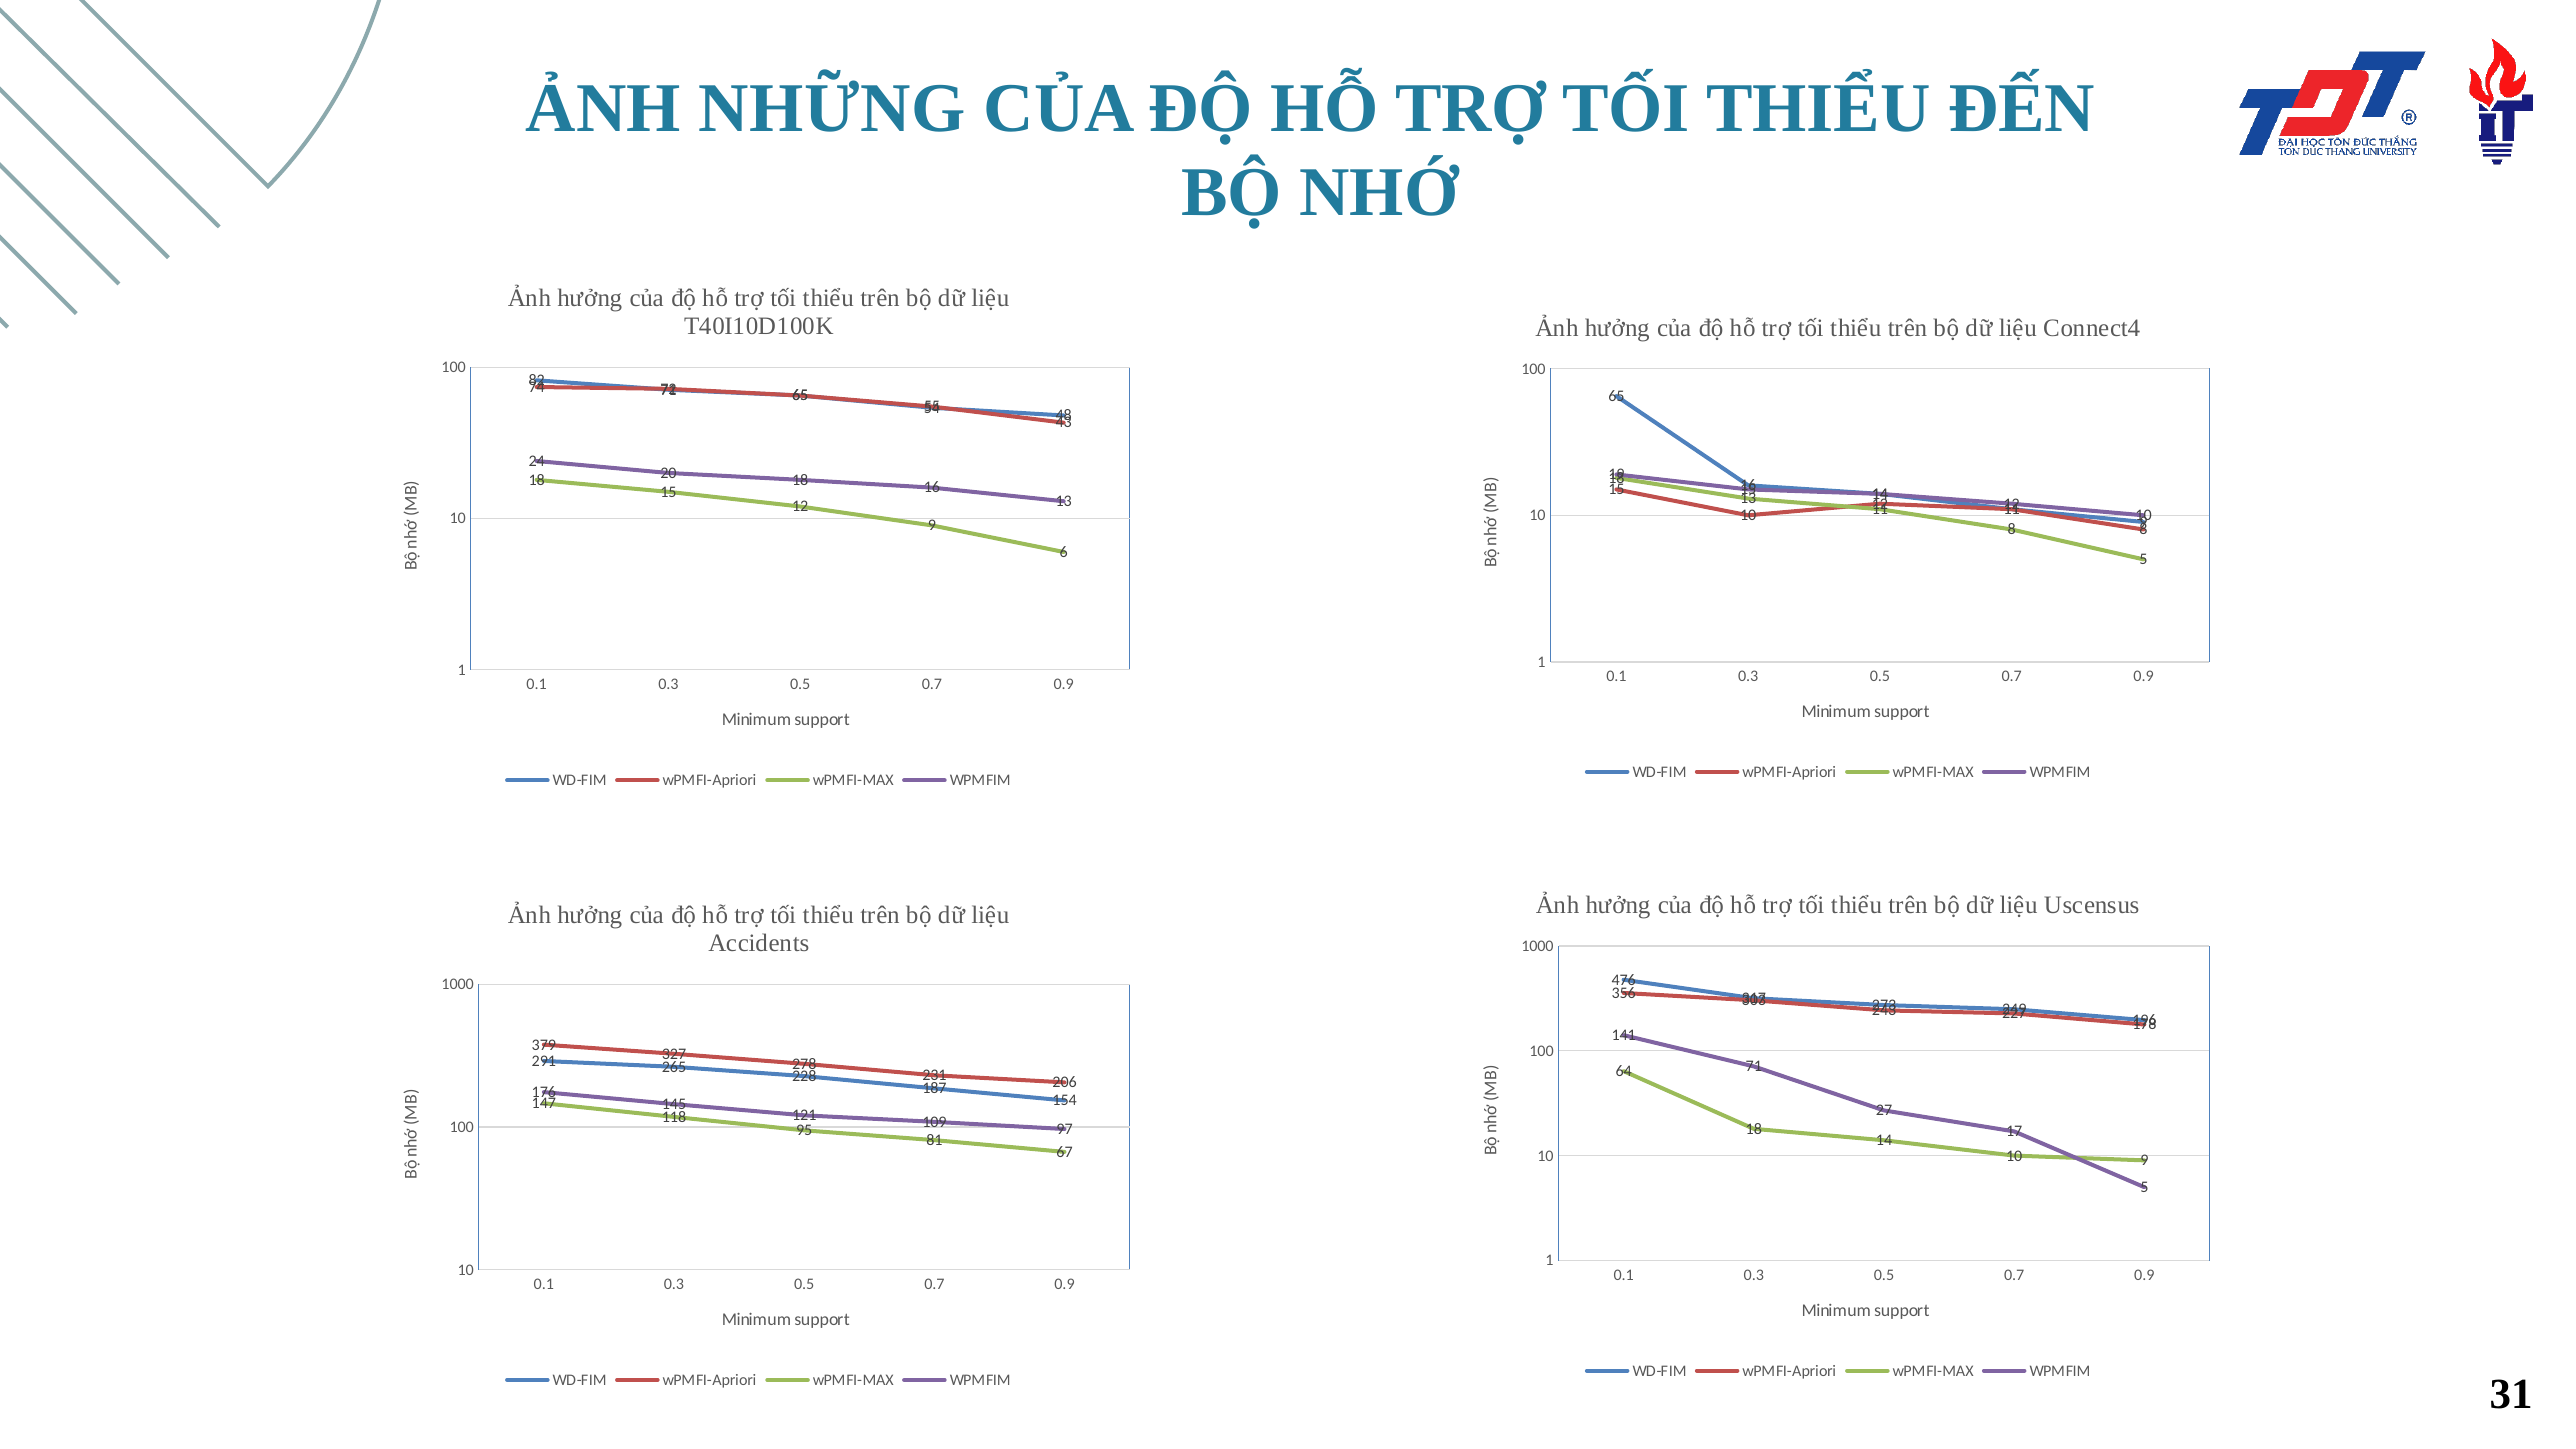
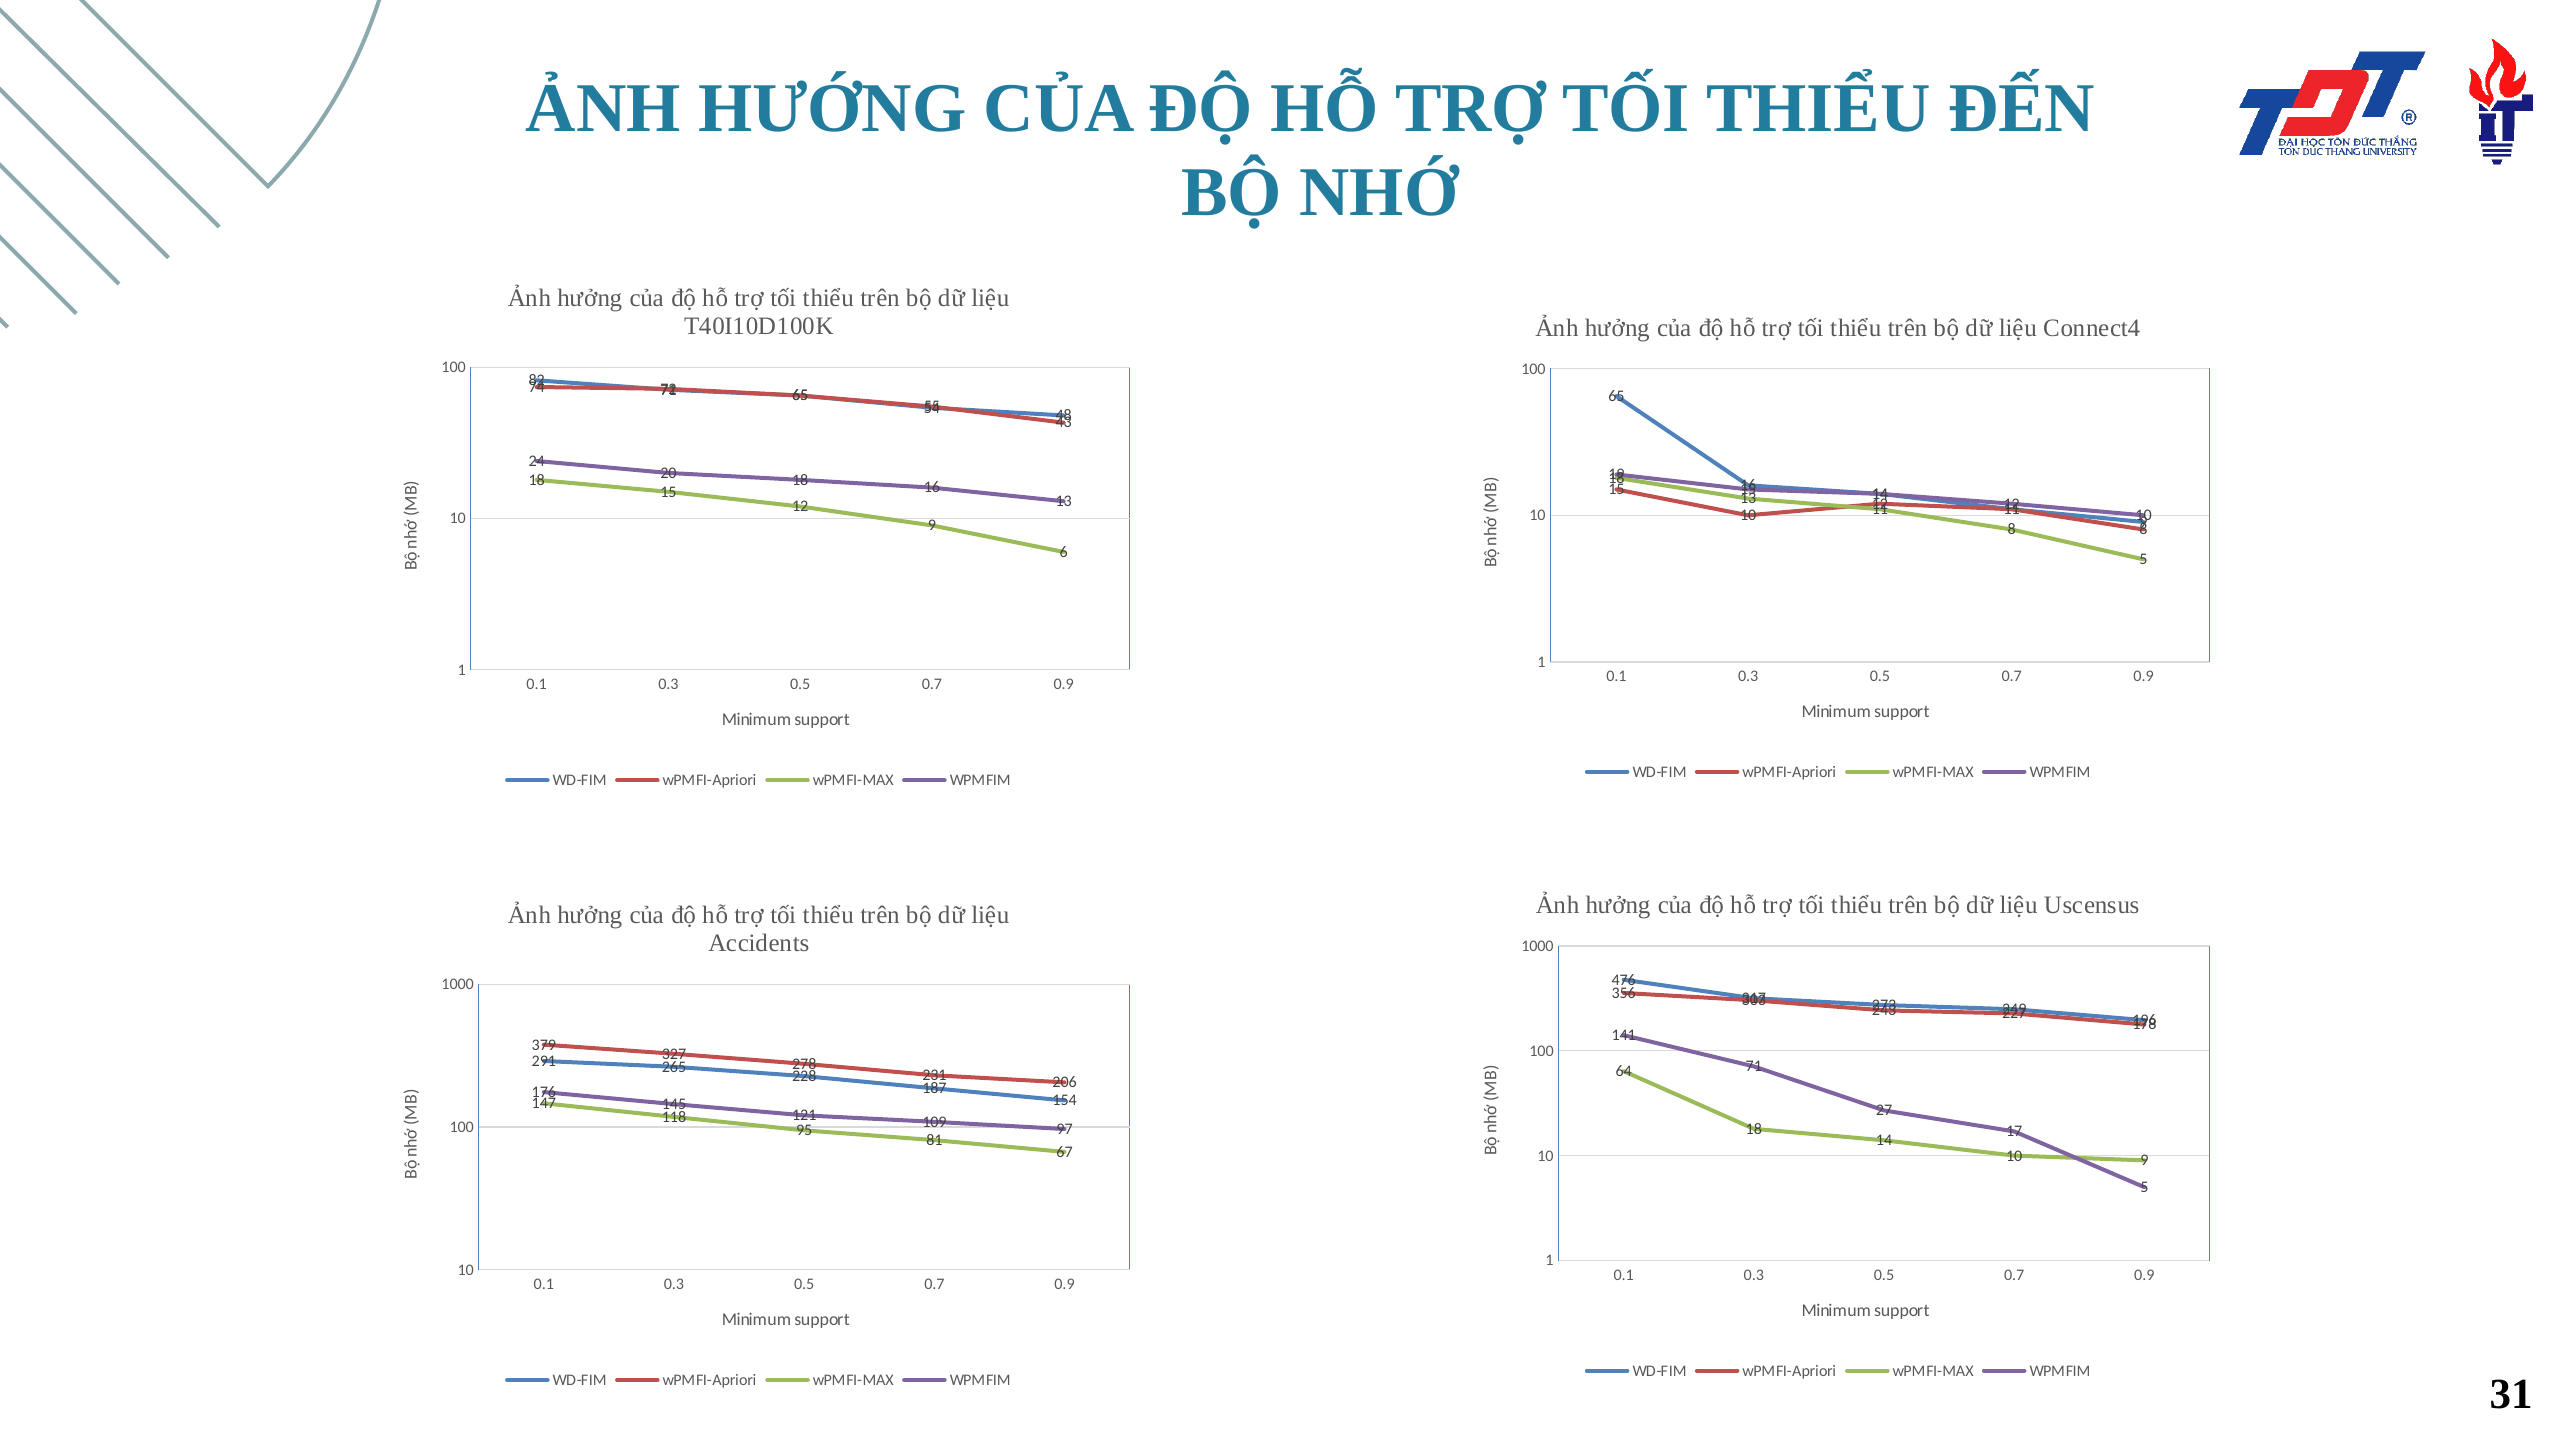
NHỮNG: NHỮNG -> HƯỚNG (832, 108)
